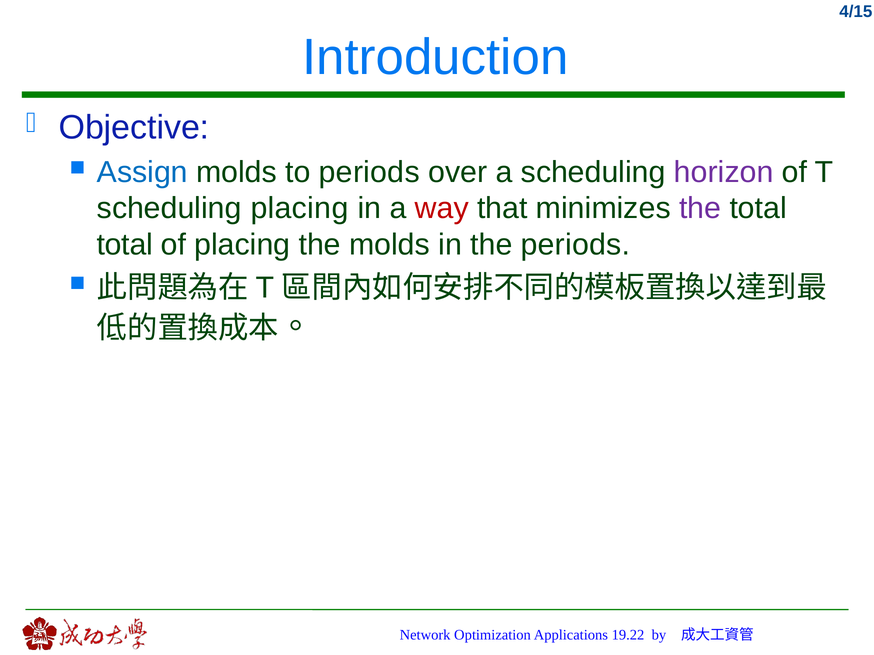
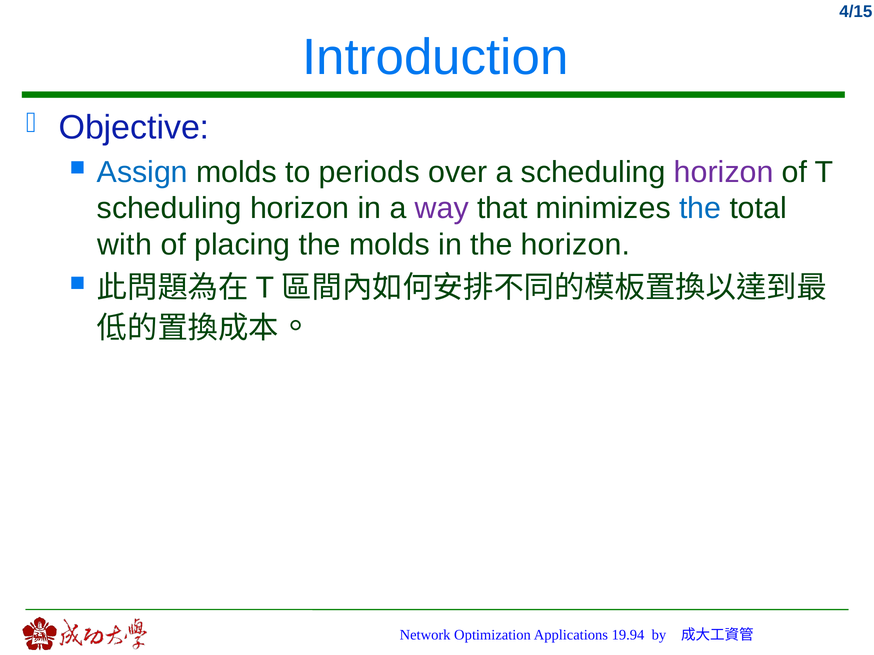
placing: placing -> horizon (300, 209)
way colour: red -> purple (442, 209)
the colour: purple -> blue (700, 209)
total: total -> with (124, 245)
the periods: periods -> horizon (575, 245)
19.22: 19.22 -> 19.94 (628, 635)
